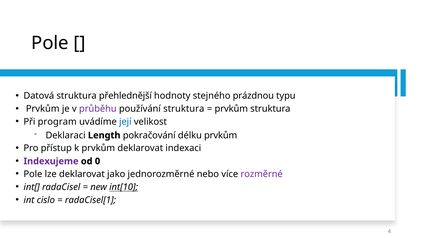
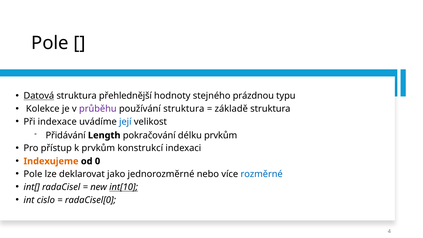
Datová underline: none -> present (39, 96)
Prvkům: Prvkům -> Kolekce (43, 109)
prvkům: prvkům -> základě (231, 109)
program: program -> indexace (57, 122)
Deklaraci: Deklaraci -> Přidávání (66, 135)
prvkům deklarovat: deklarovat -> konstrukcí (140, 148)
Indexujeme colour: purple -> orange (51, 161)
rozměrné colour: purple -> blue (262, 174)
radaCisel[1: radaCisel[1 -> radaCisel[0 (91, 200)
